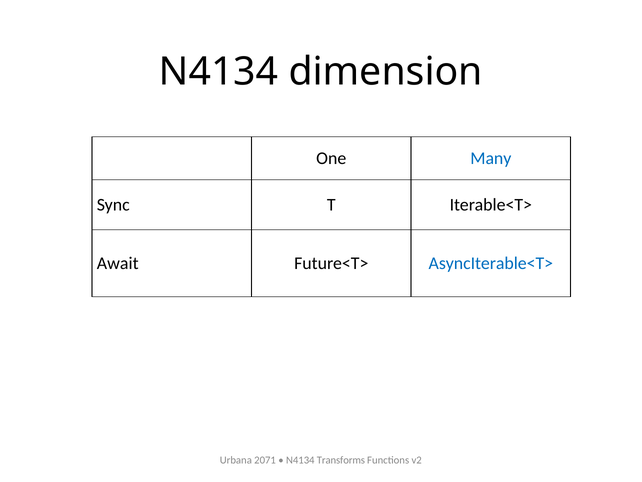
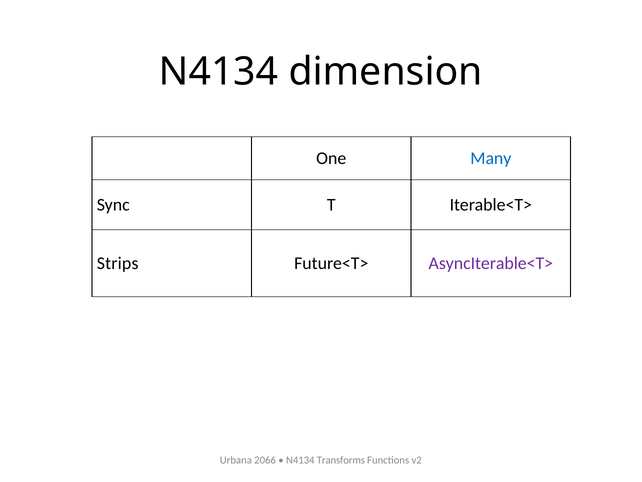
Await: Await -> Strips (118, 263)
AsyncIterable<T> colour: blue -> purple (491, 263)
2071: 2071 -> 2066 (265, 460)
